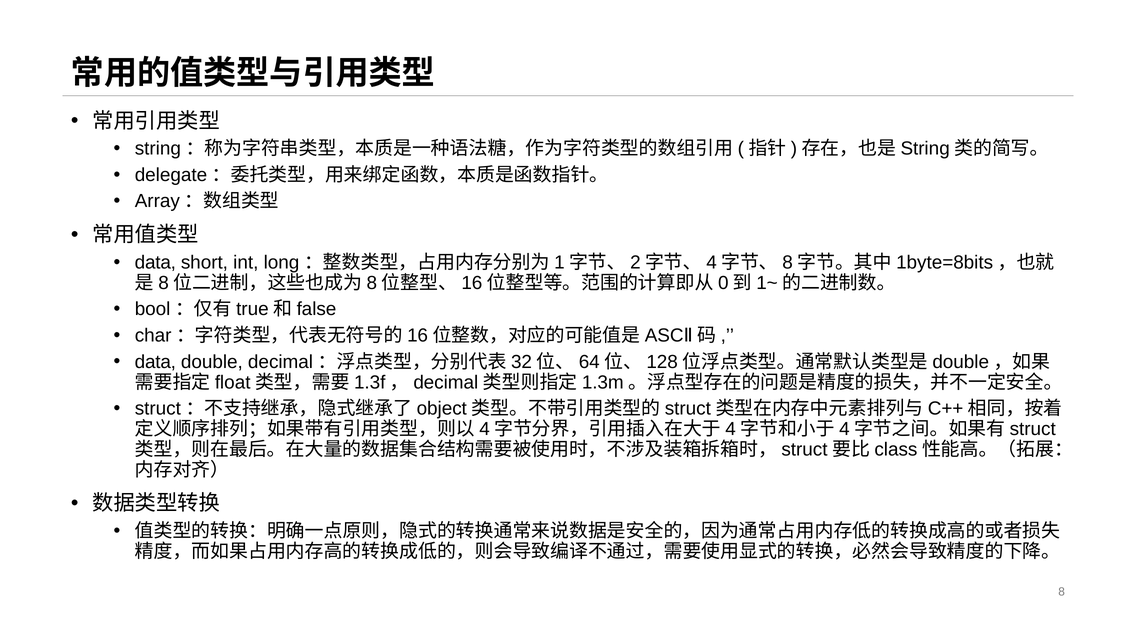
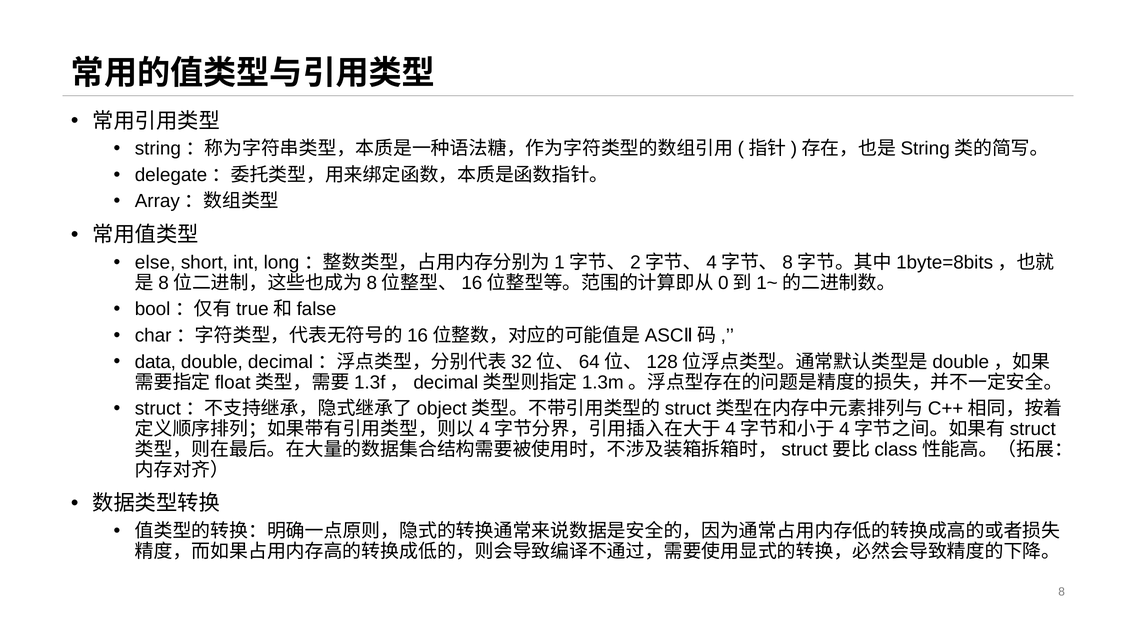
data: data -> else (155, 262)
